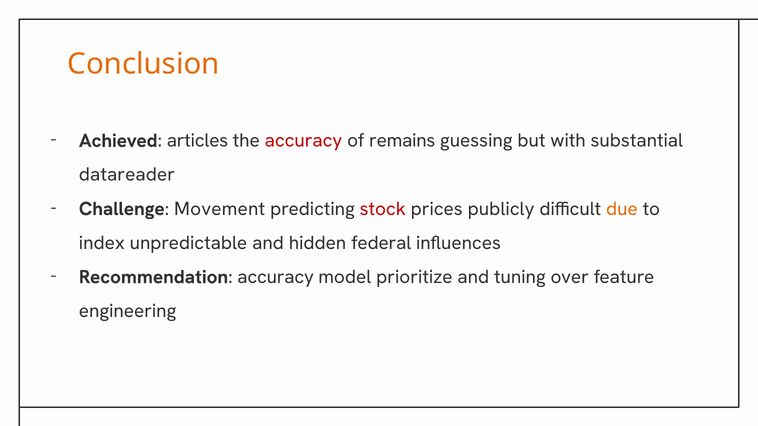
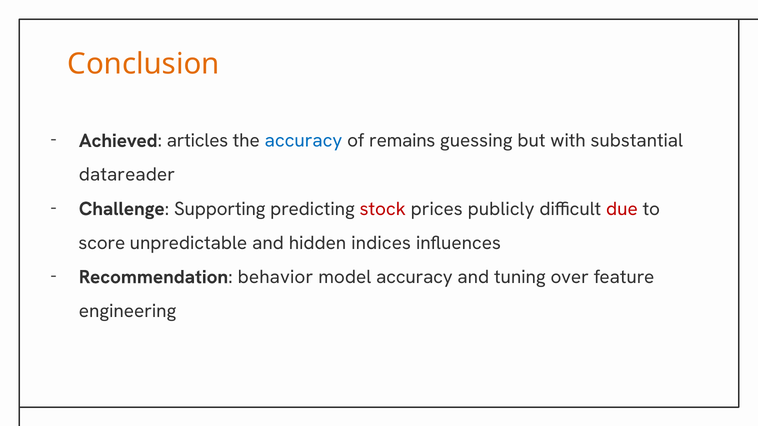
accuracy colour: red -> blue (304, 141)
Movement: Movement -> Supporting (220, 209)
due colour: orange -> red (622, 209)
index: index -> score (102, 243)
federal: federal -> indices (381, 243)
Recommendation accuracy: accuracy -> behavior (275, 277)
model prioritize: prioritize -> accuracy (414, 277)
